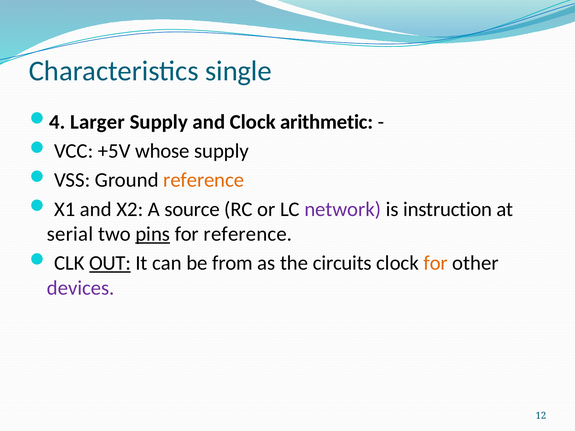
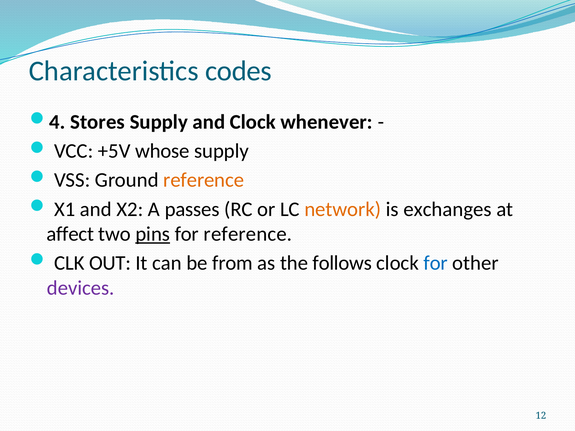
single: single -> codes (238, 71)
Larger: Larger -> Stores (97, 122)
arithmetic: arithmetic -> whenever (327, 122)
source: source -> passes (192, 209)
network colour: purple -> orange (343, 209)
instruction: instruction -> exchanges (448, 209)
serial: serial -> affect (70, 234)
OUT underline: present -> none (110, 263)
circuits: circuits -> follows (342, 263)
for colour: orange -> blue (436, 263)
